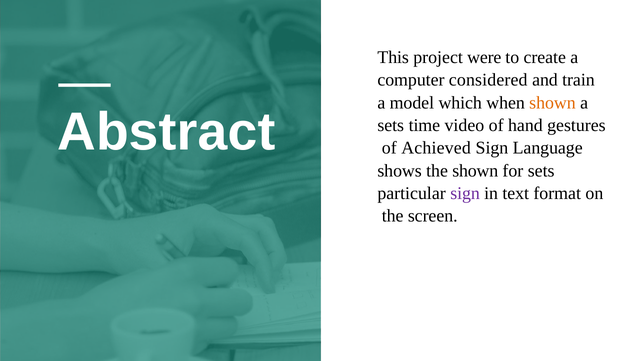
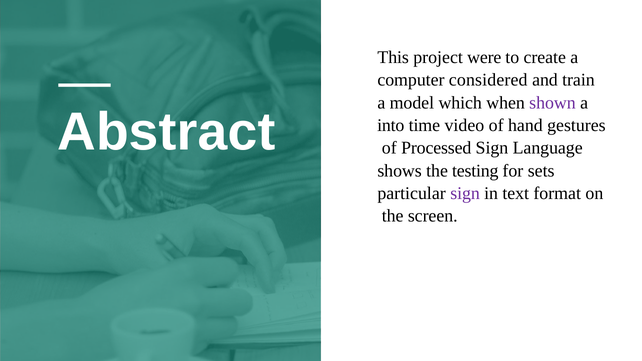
shown colour: orange -> purple (552, 103)
sets: sets -> into (391, 125)
Achieved: Achieved -> Processed (436, 148)
the shown: shown -> testing (475, 171)
